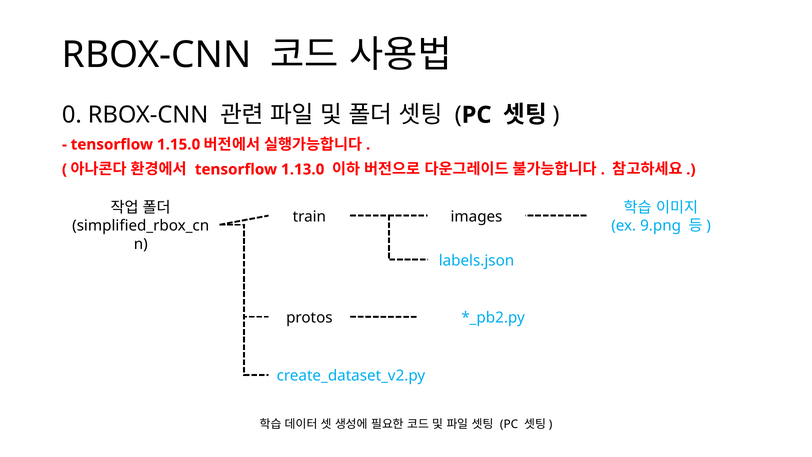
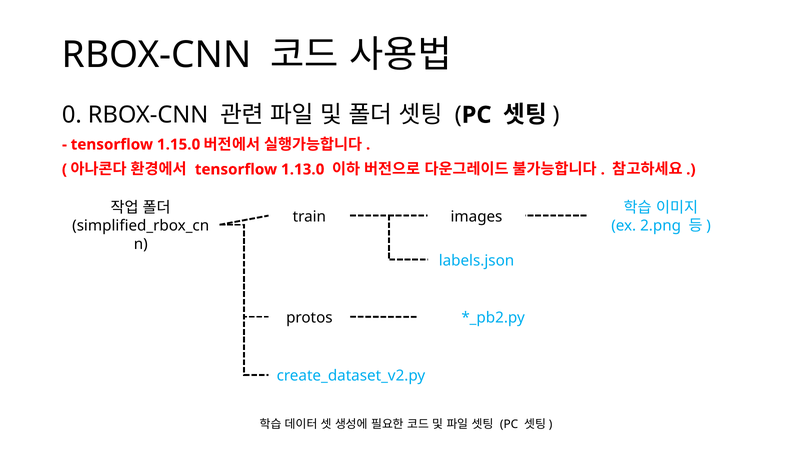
9.png: 9.png -> 2.png (661, 226)
